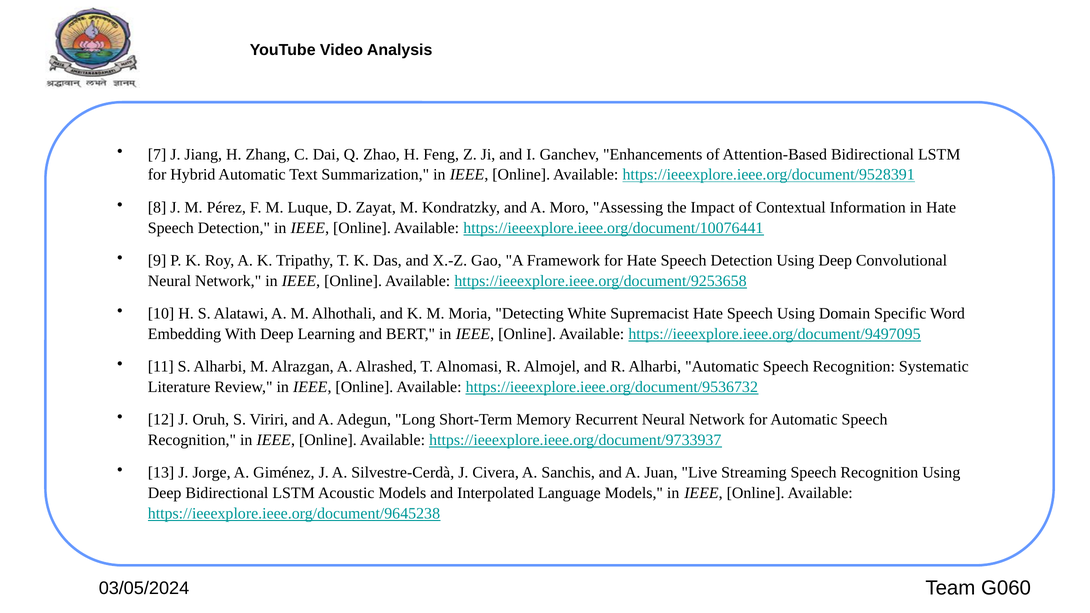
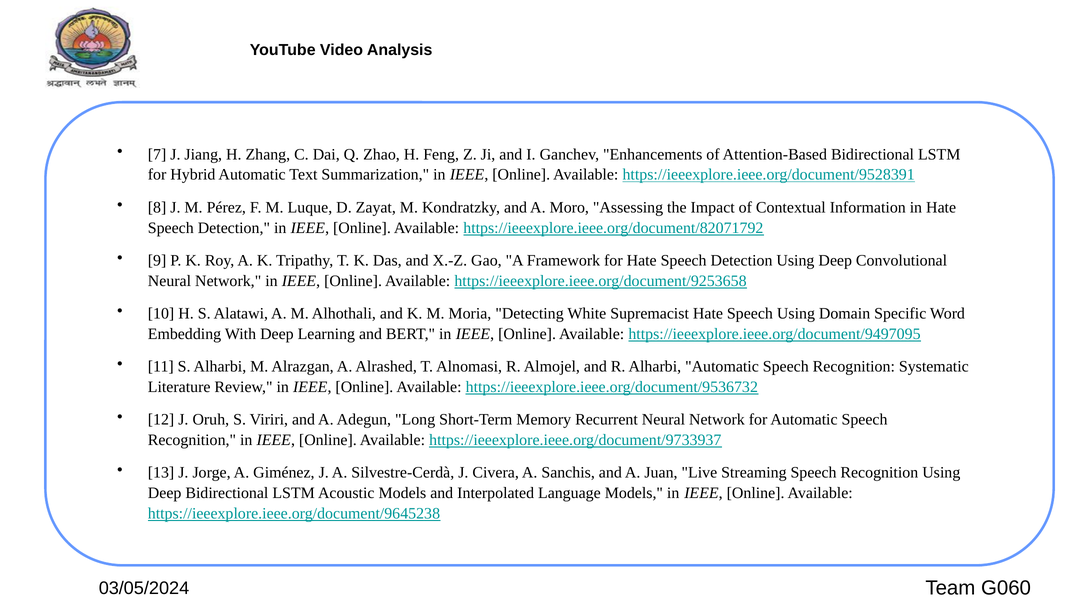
https://ieeexplore.ieee.org/document/10076441: https://ieeexplore.ieee.org/document/10076441 -> https://ieeexplore.ieee.org/document/82071792 (613, 228)
